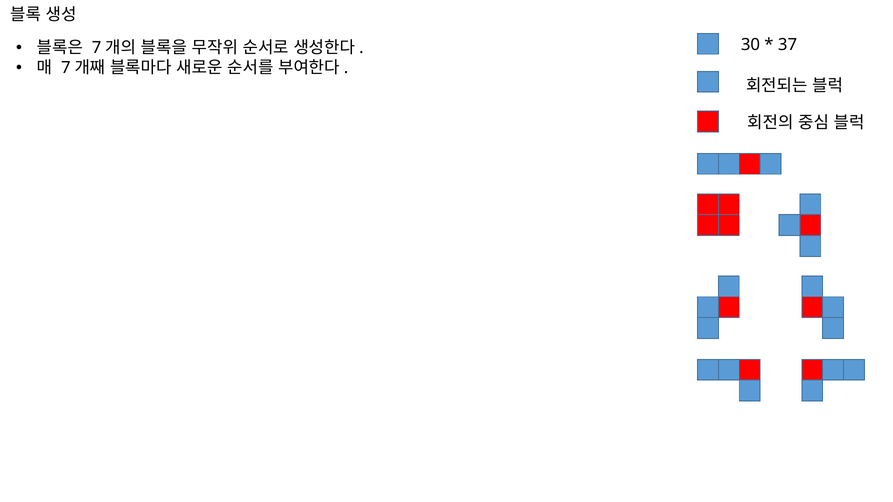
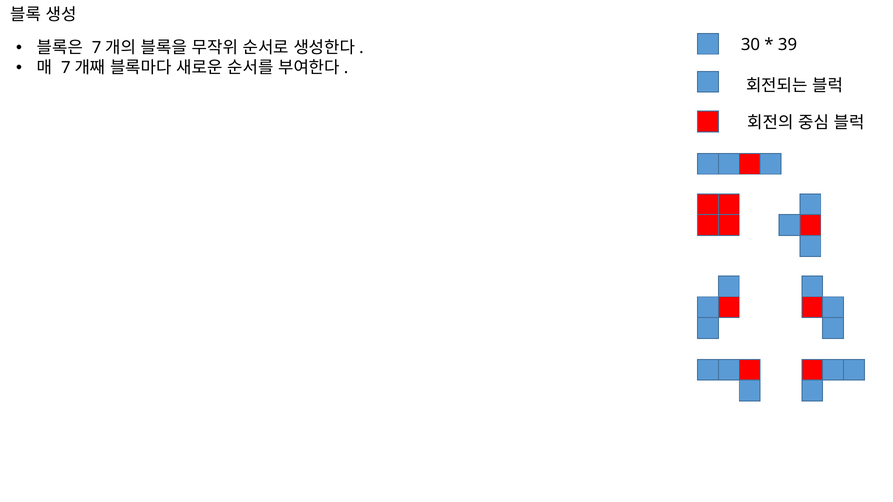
37: 37 -> 39 (788, 45)
